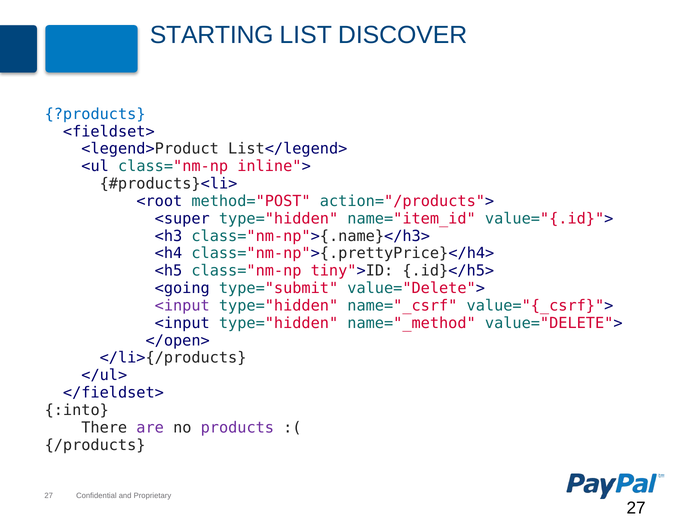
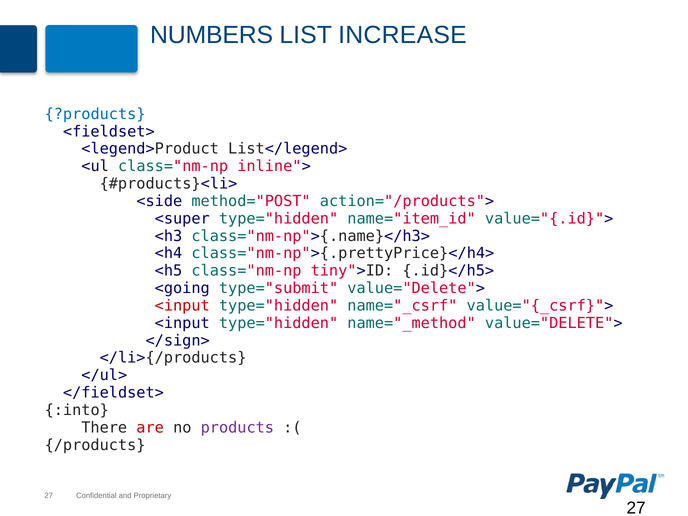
STARTING: STARTING -> NUMBERS (212, 35)
DISCOVER: DISCOVER -> INCREASE (402, 35)
<root: <root -> <side (159, 201)
<input colour: purple -> red (182, 306)
</open>: </open> -> </sign> (178, 341)
are colour: purple -> red (150, 428)
